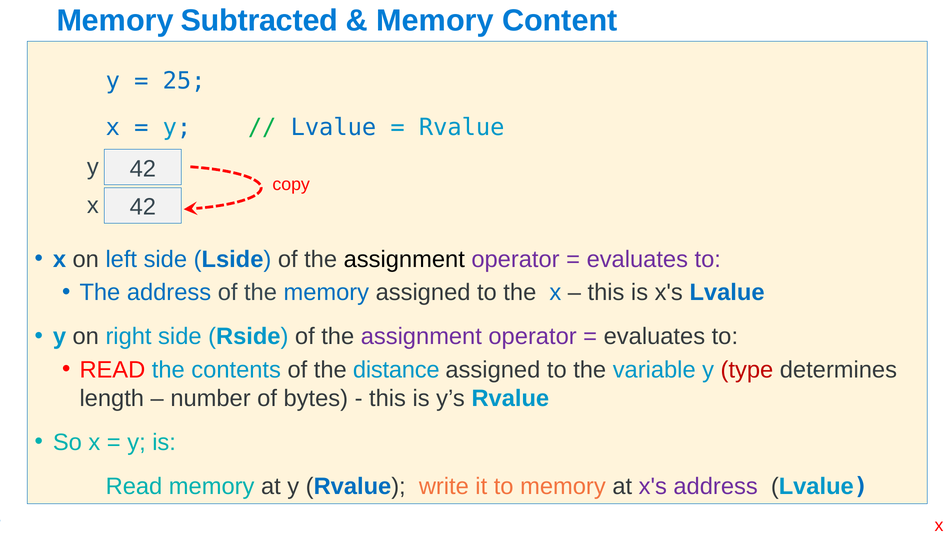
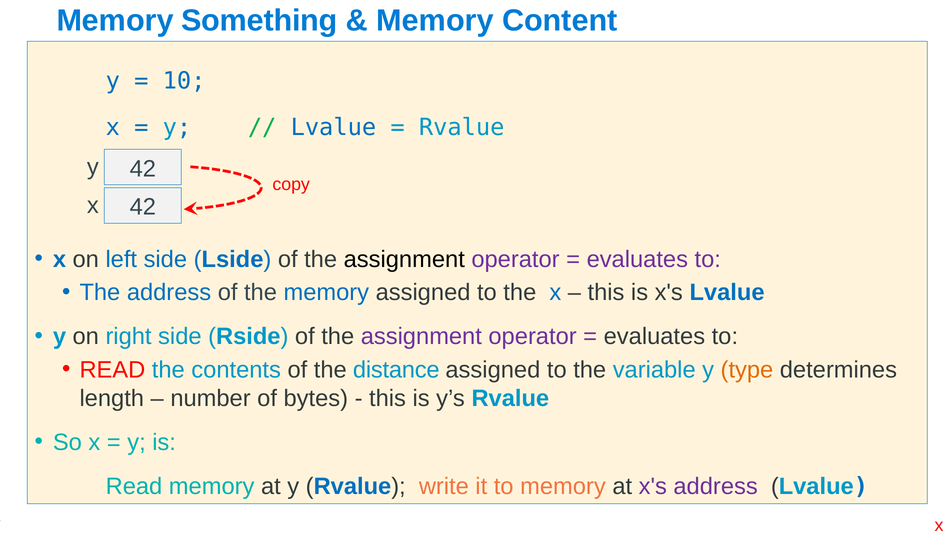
Subtracted: Subtracted -> Something (259, 21)
25: 25 -> 10 (184, 81)
type colour: red -> orange (747, 370)
